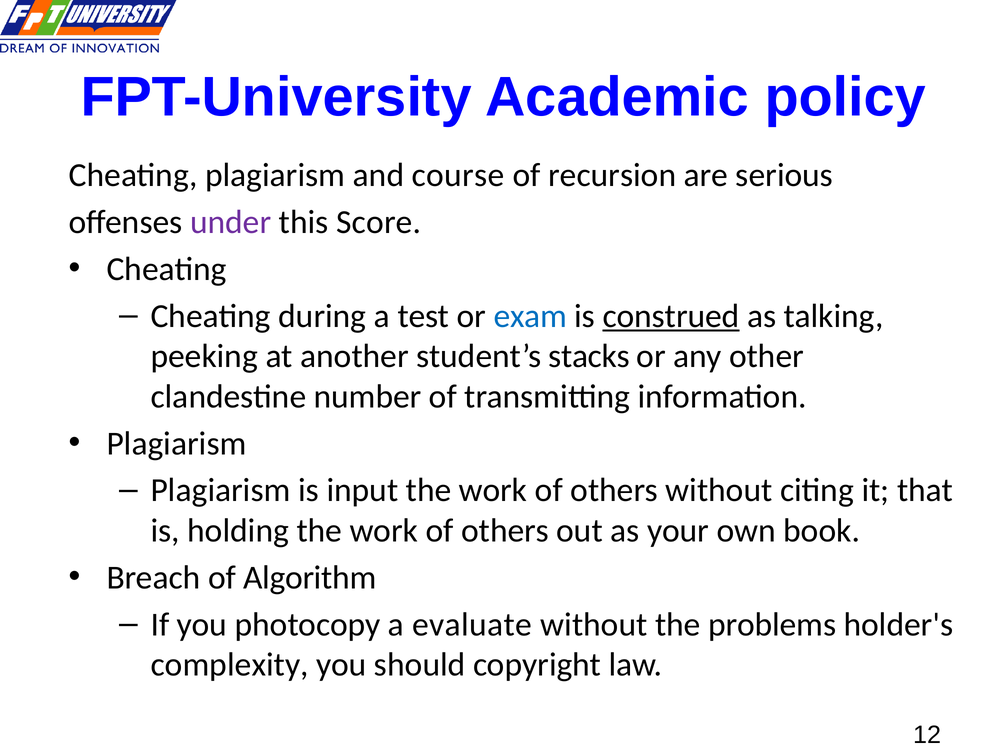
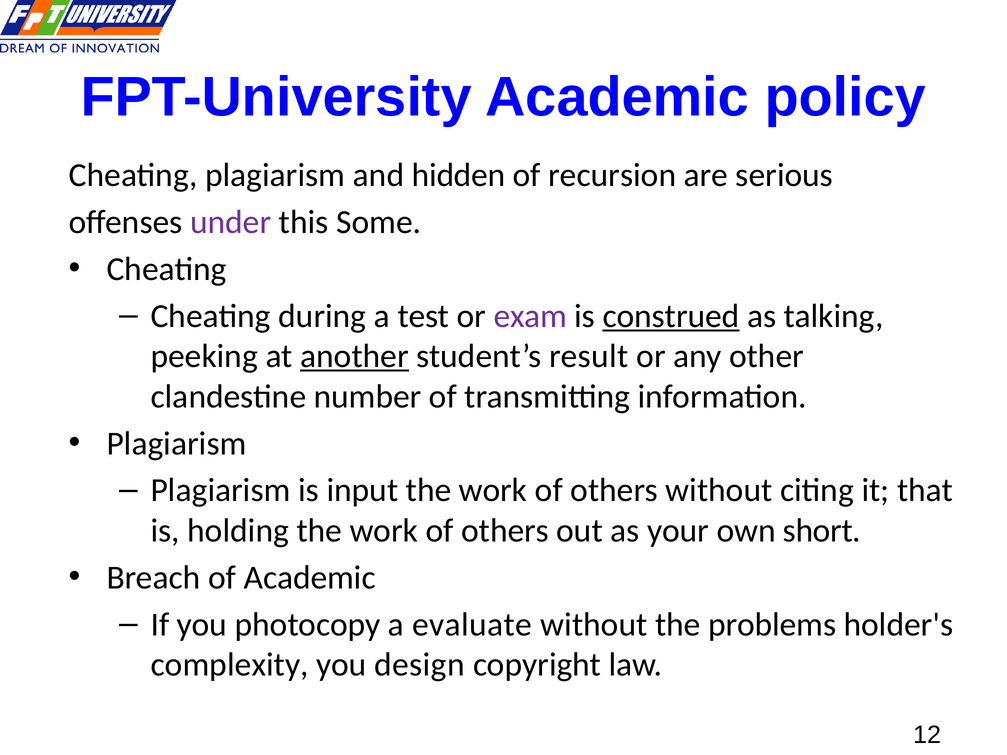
course: course -> hidden (459, 175)
Score: Score -> Some (379, 222)
exam colour: blue -> purple (530, 316)
another underline: none -> present (354, 356)
stacks: stacks -> result (589, 356)
book: book -> short (822, 531)
of Algorithm: Algorithm -> Academic (310, 578)
should: should -> design (420, 665)
